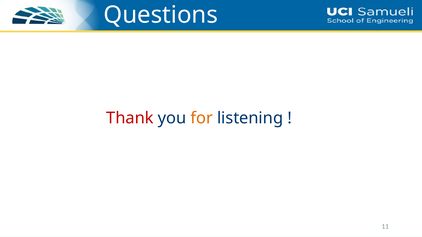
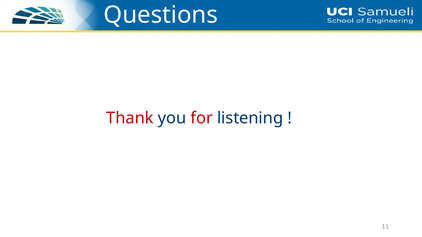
for colour: orange -> red (202, 118)
